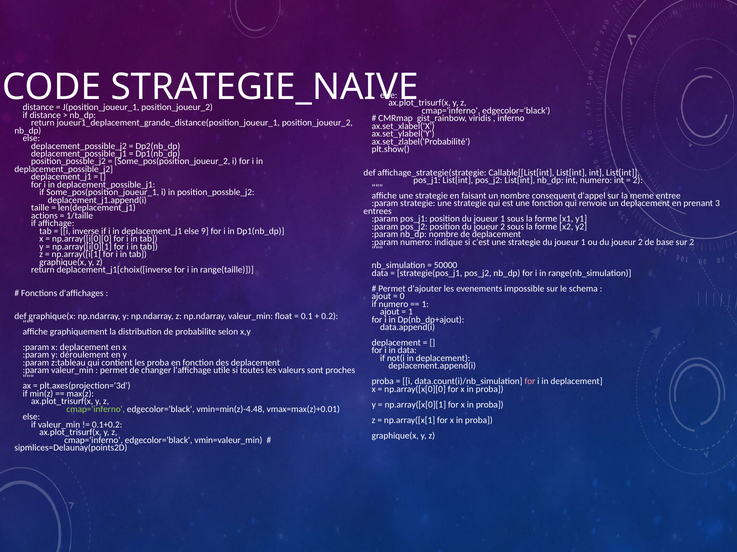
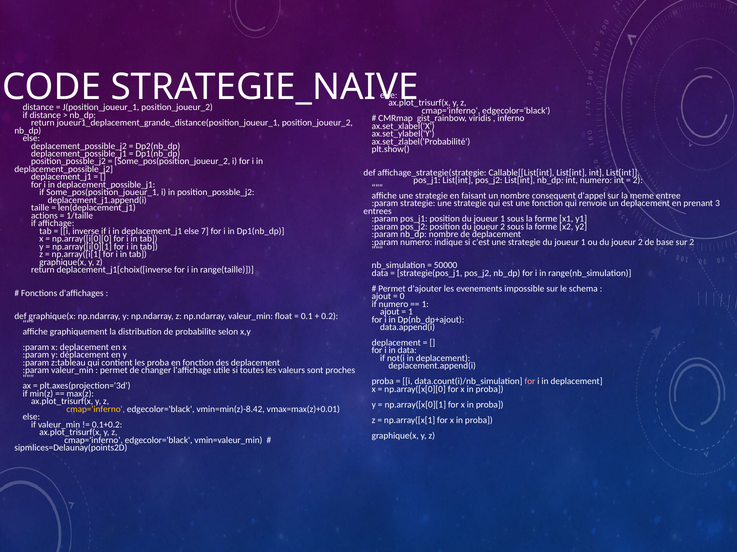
9: 9 -> 7 (205, 231)
déroulement: déroulement -> déplacement (85, 355)
cmap='inferno colour: light green -> yellow (96, 410)
vmin=min(z)-4.48: vmin=min(z)-4.48 -> vmin=min(z)-8.42 (231, 410)
